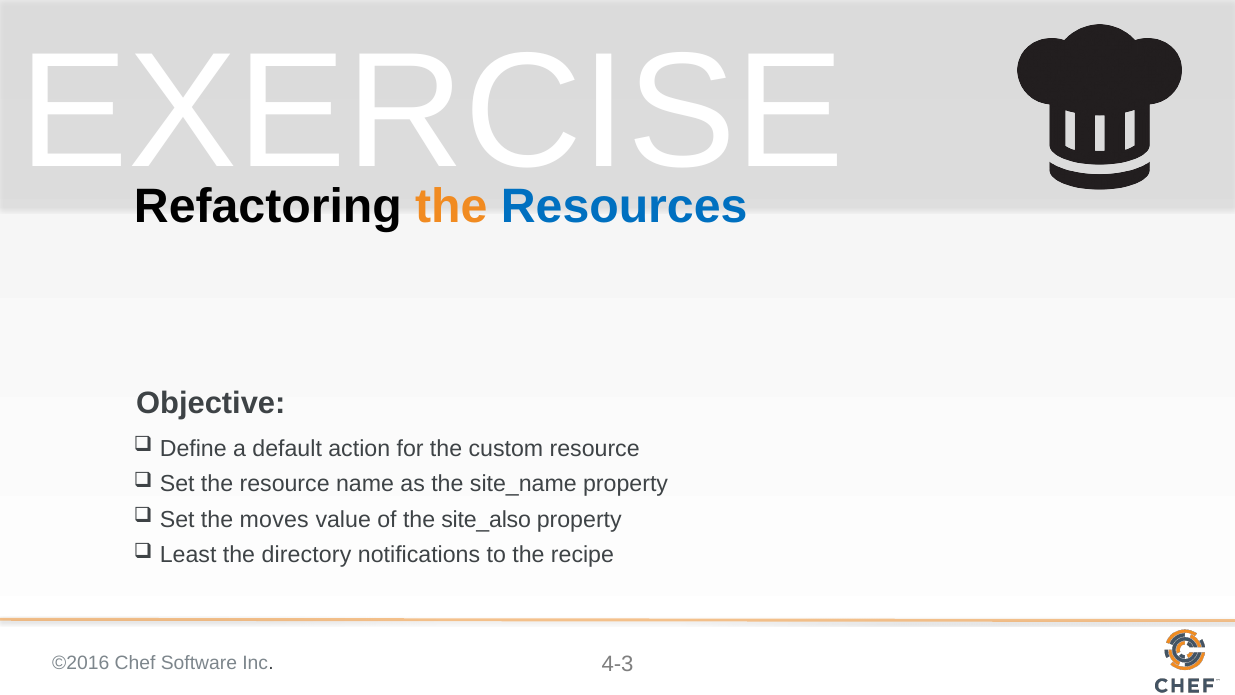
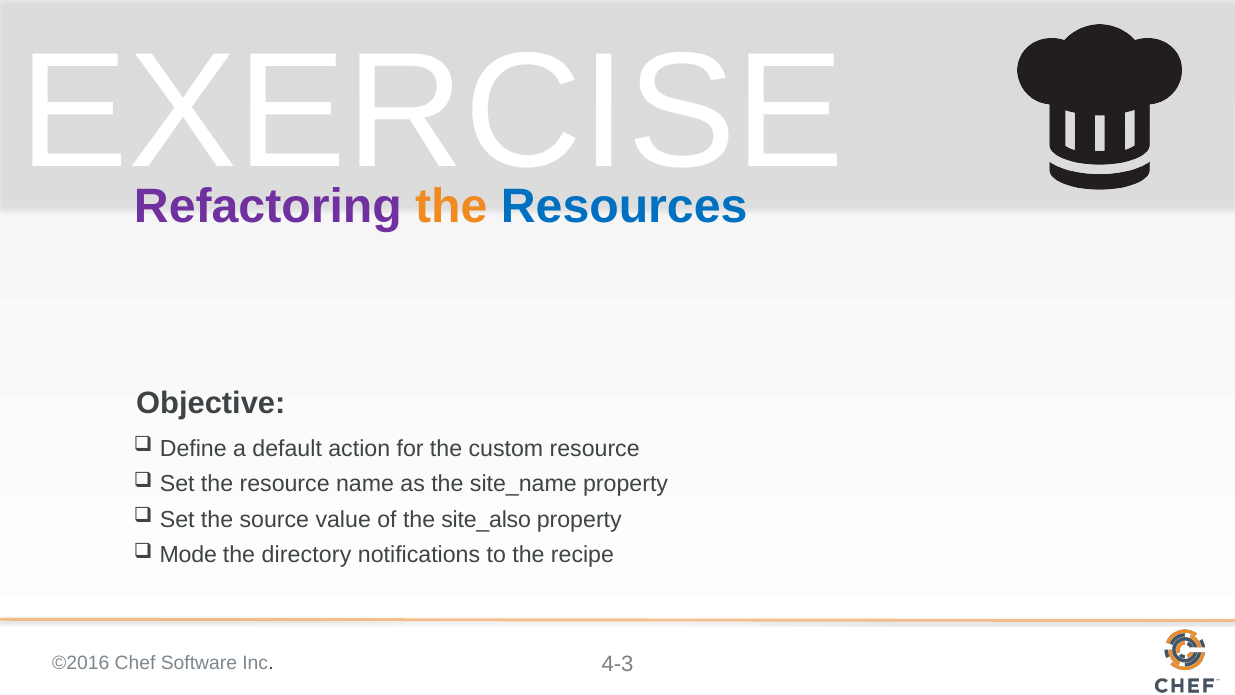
Refactoring colour: black -> purple (268, 207)
moves: moves -> source (274, 519)
Least: Least -> Mode (188, 555)
